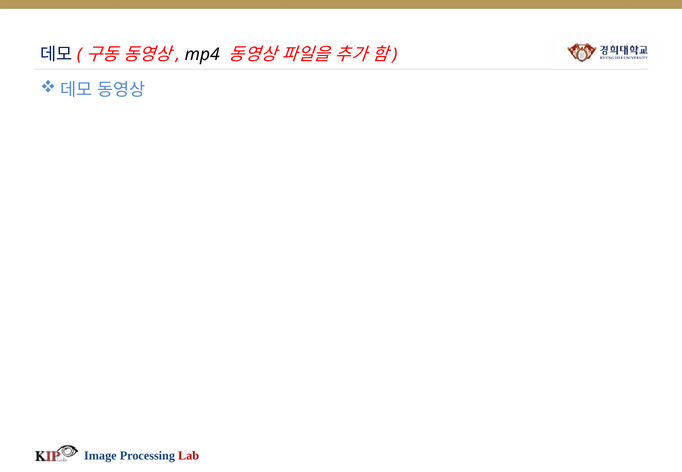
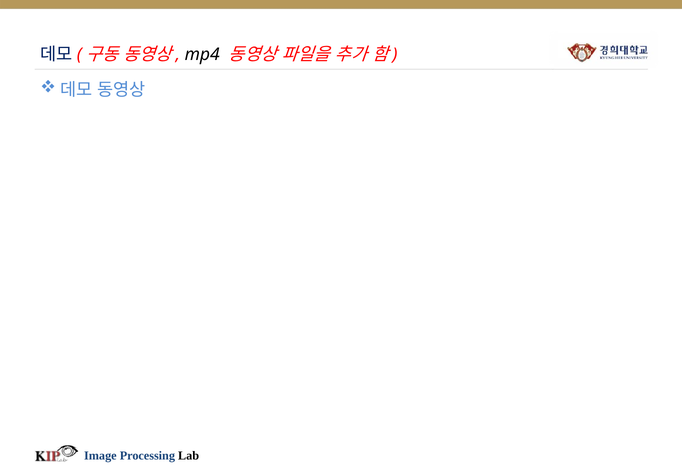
Lab colour: red -> black (189, 456)
